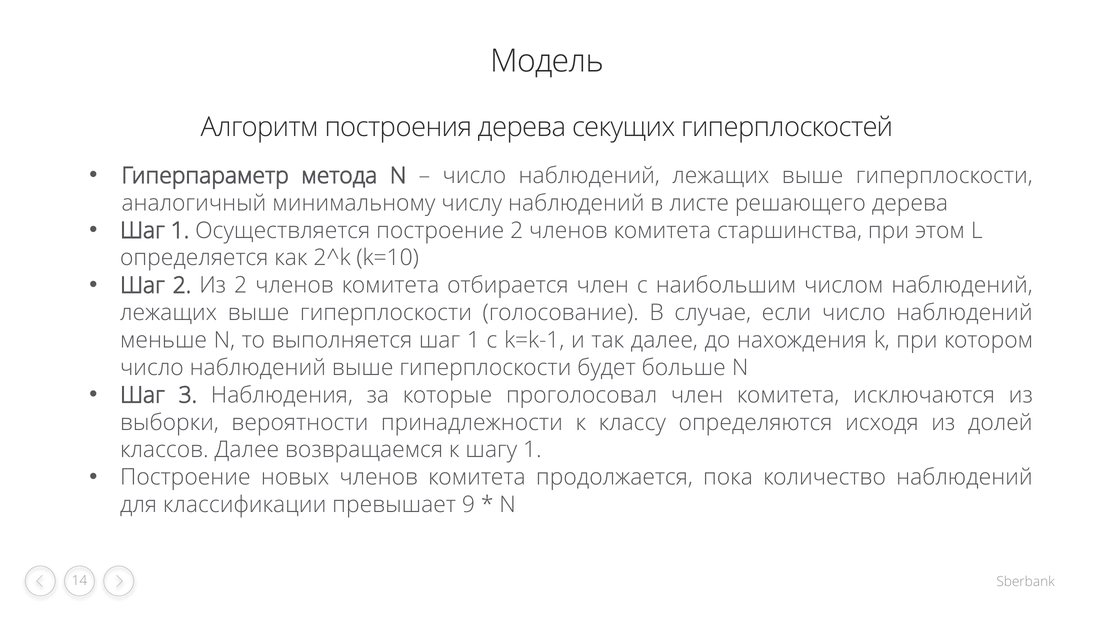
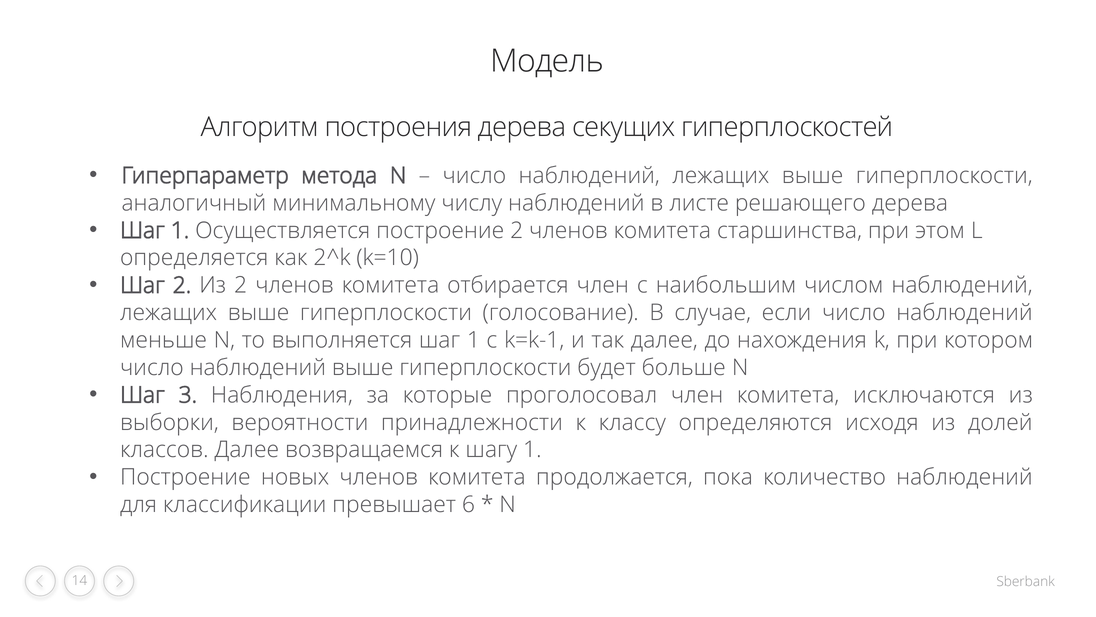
9: 9 -> 6 (468, 504)
